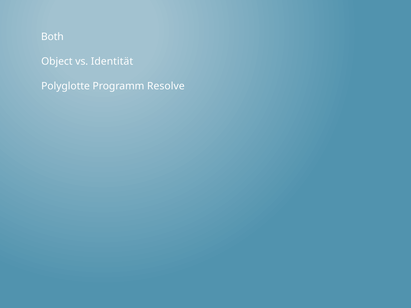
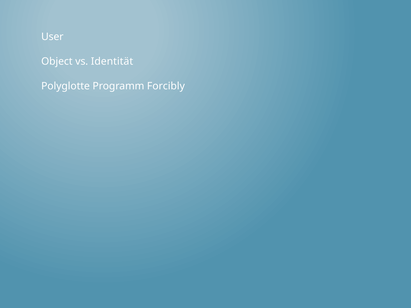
Both: Both -> User (52, 37)
Resolve: Resolve -> Forcibly (166, 86)
